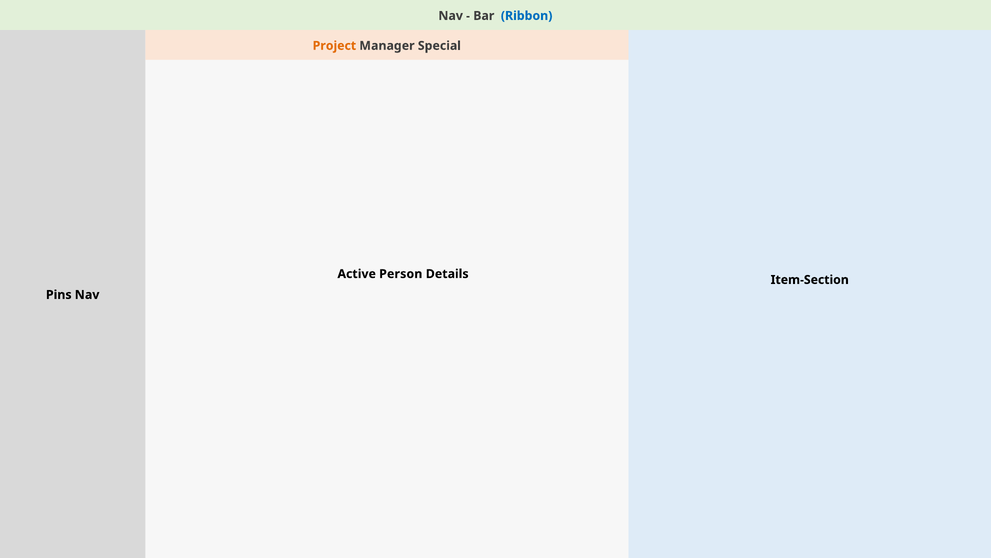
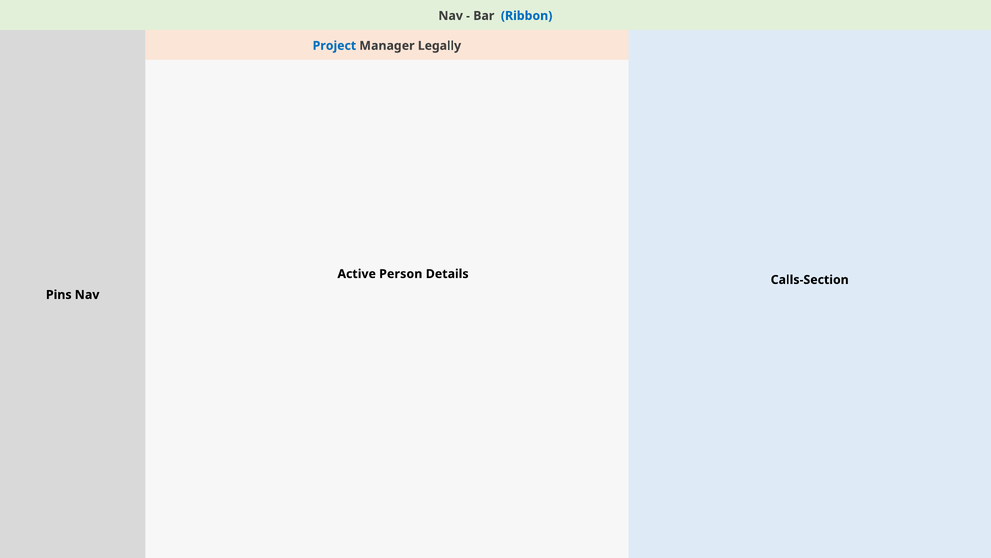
Project colour: orange -> blue (334, 46)
Special: Special -> Legally (439, 46)
Item-Section: Item-Section -> Calls-Section (810, 280)
